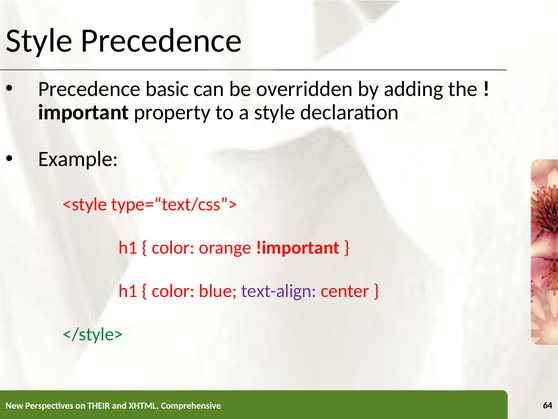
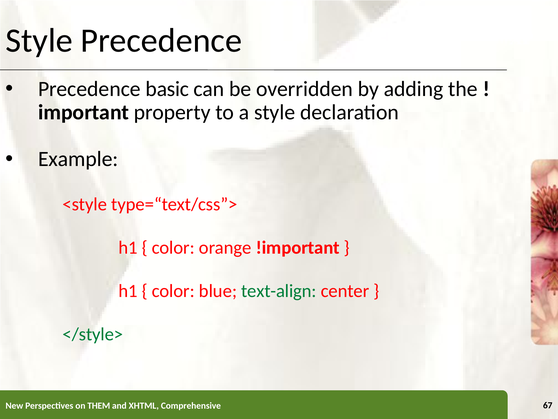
text-align colour: purple -> green (279, 291)
THEIR: THEIR -> THEM (99, 405)
64: 64 -> 67 (548, 405)
